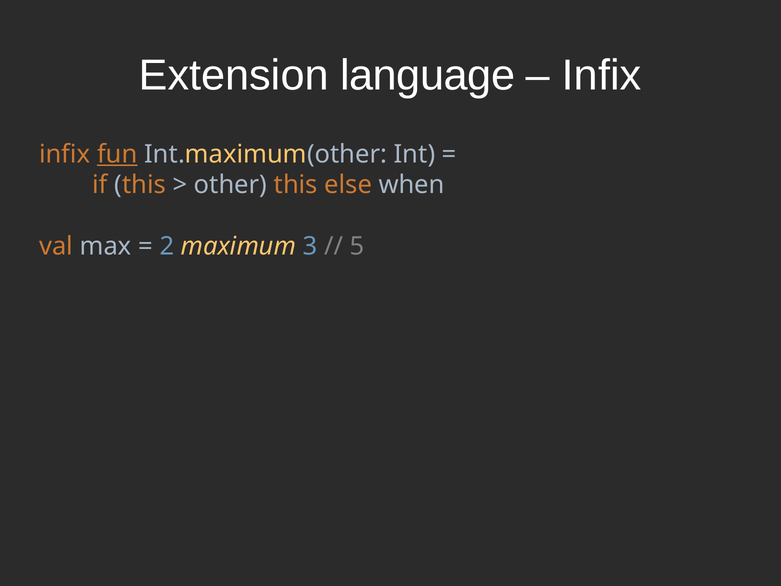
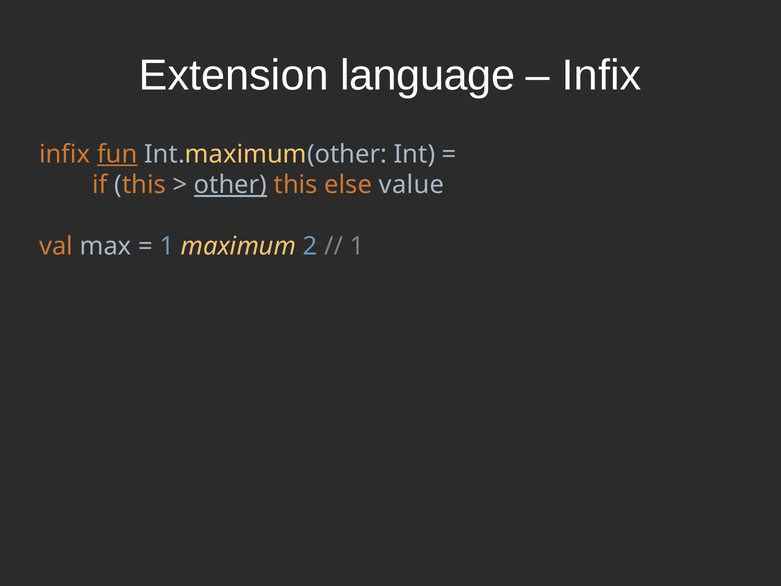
other underline: none -> present (230, 185)
when: when -> value (411, 185)
2: 2 -> 1 (167, 246)
3: 3 -> 2 (310, 246)
5: 5 -> 1 (357, 246)
